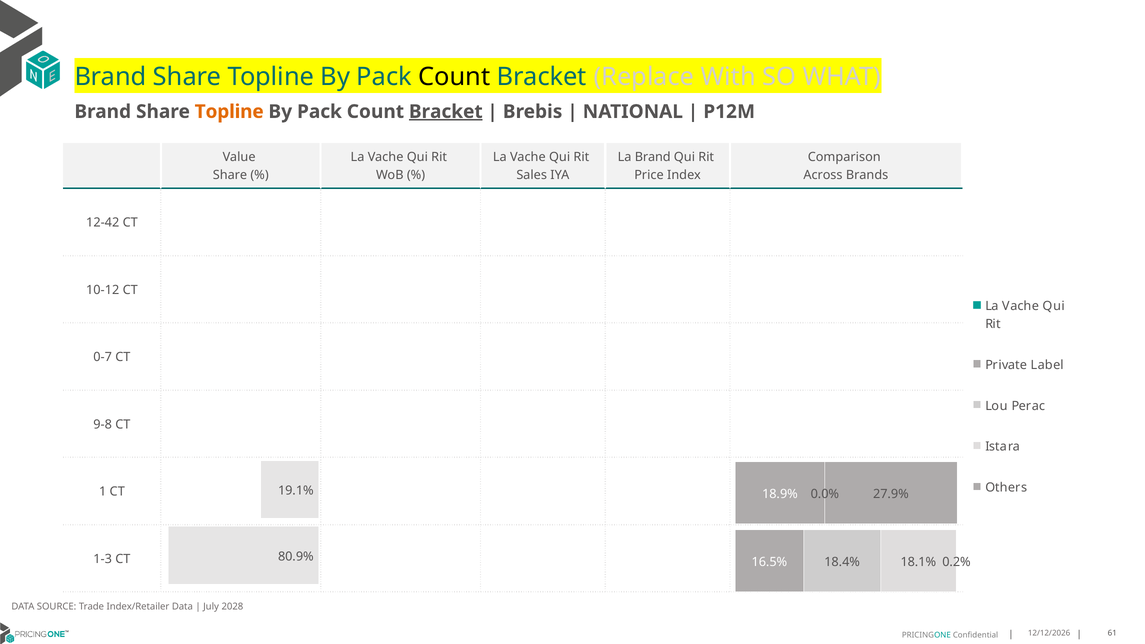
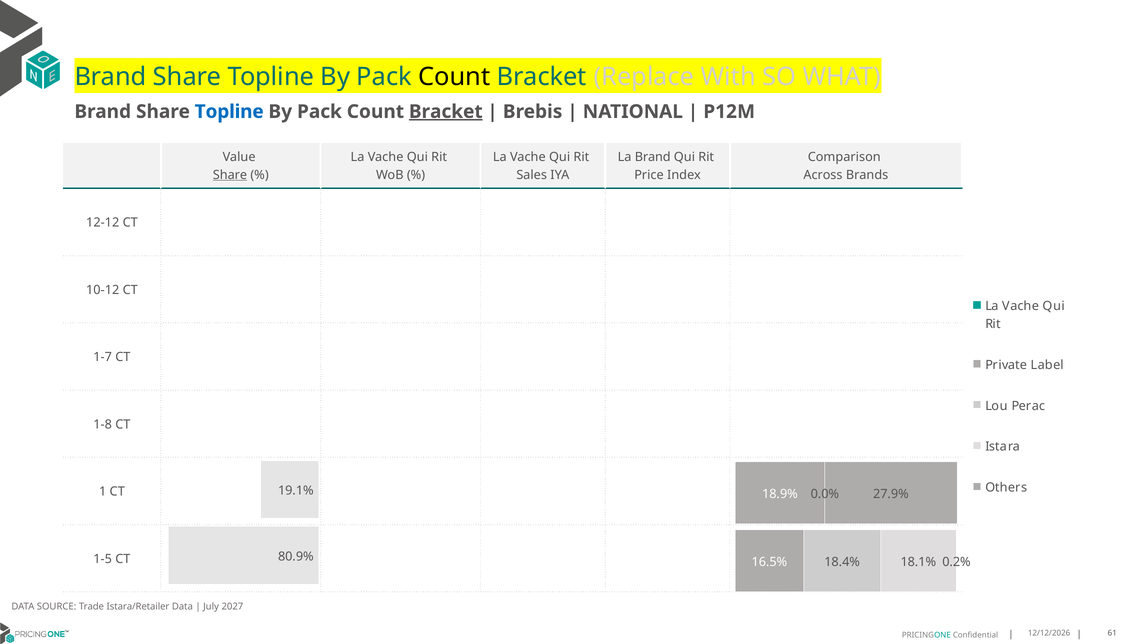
Topline colour: orange -> blue (229, 112)
Share underline: none -> present (230, 175)
12-42: 12-42 -> 12-12 (103, 223)
0-7: 0-7 -> 1-7 (103, 357)
9-8: 9-8 -> 1-8 (103, 425)
1-3: 1-3 -> 1-5 (103, 559)
Index/Retailer: Index/Retailer -> Istara/Retailer (138, 607)
2028: 2028 -> 2027 (232, 607)
